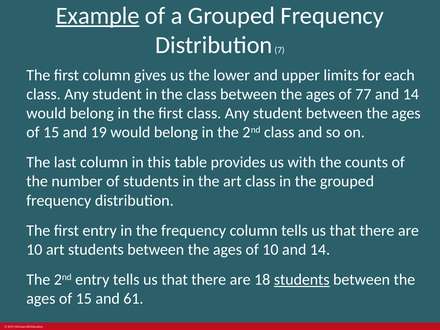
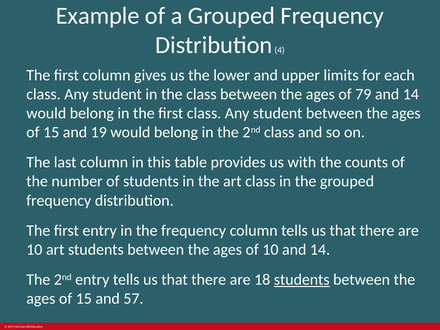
Example underline: present -> none (98, 16)
7: 7 -> 4 (280, 50)
77: 77 -> 79 (363, 94)
61: 61 -> 57 (133, 299)
